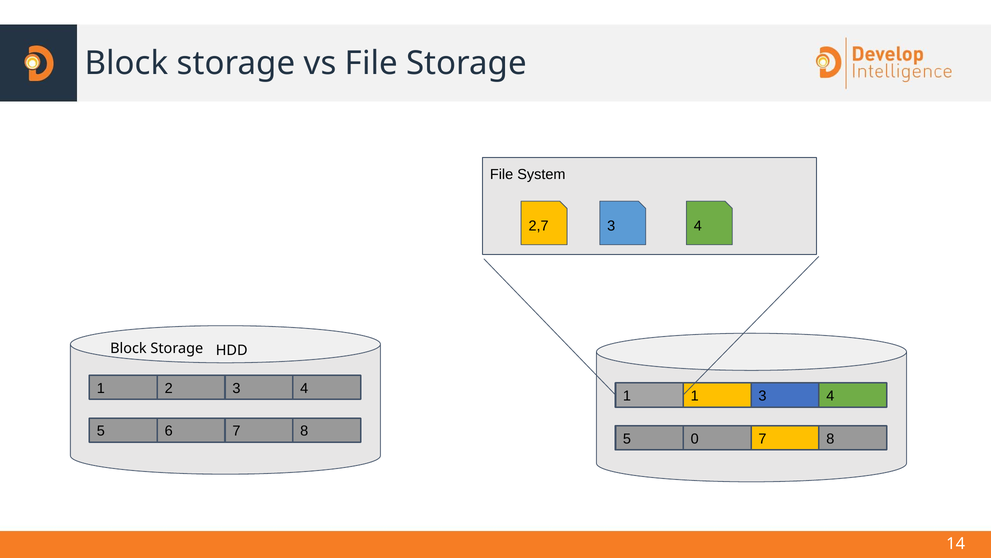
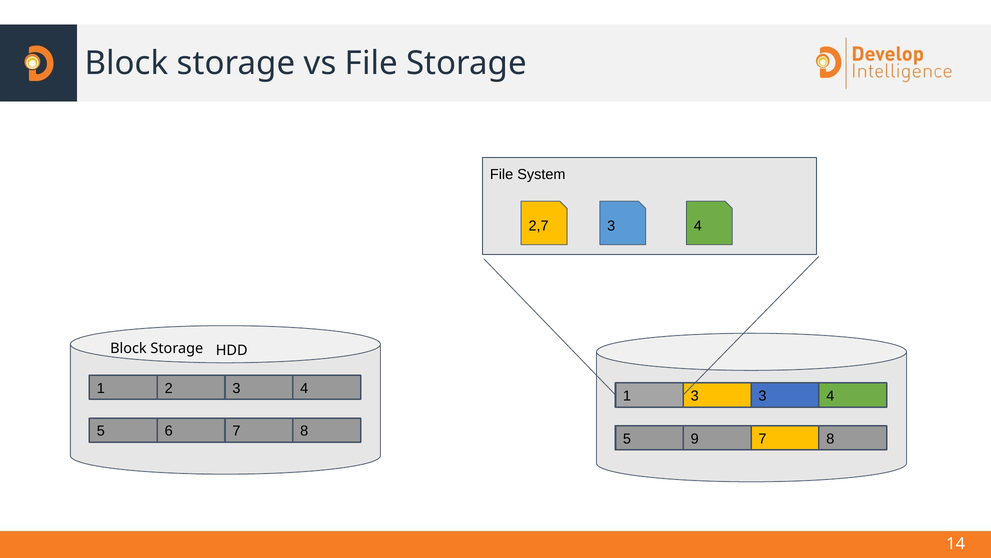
1 1: 1 -> 3 (695, 396)
0: 0 -> 9 (695, 438)
